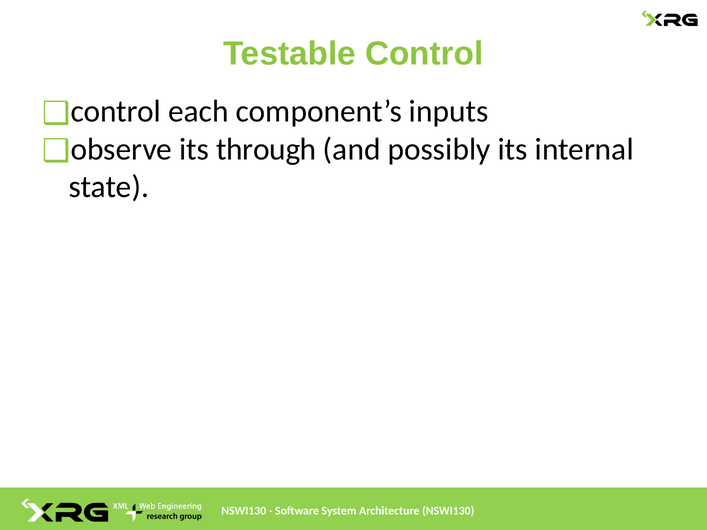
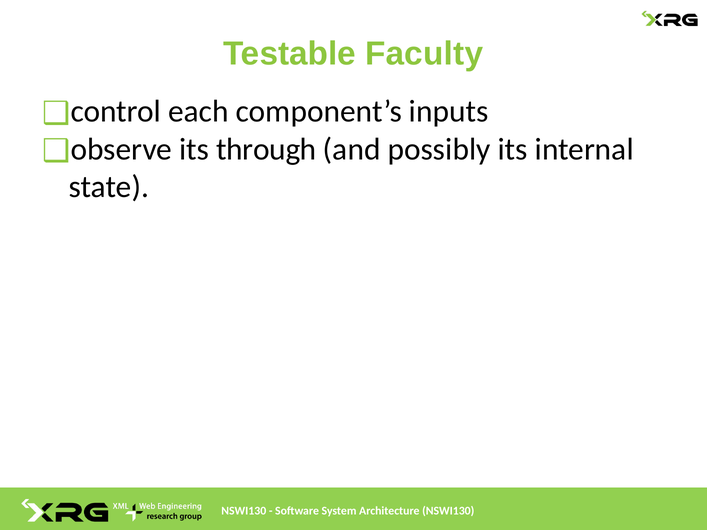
Control: Control -> Faculty (424, 54)
